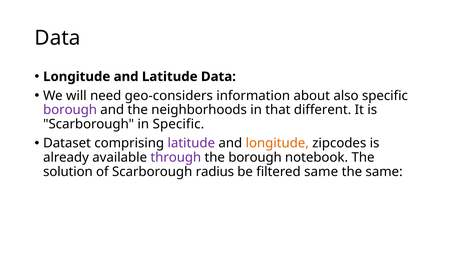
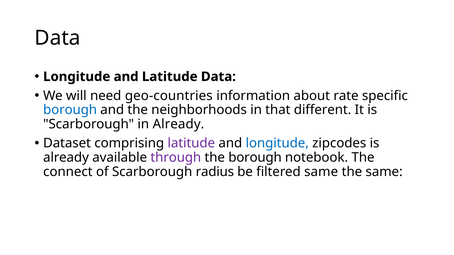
geo-considers: geo-considers -> geo-countries (169, 96)
also: also -> rate (346, 96)
borough colour: purple -> blue (70, 110)
in Specific: Specific -> Already (178, 124)
longitude colour: orange -> blue (277, 143)
solution: solution -> connect (68, 172)
